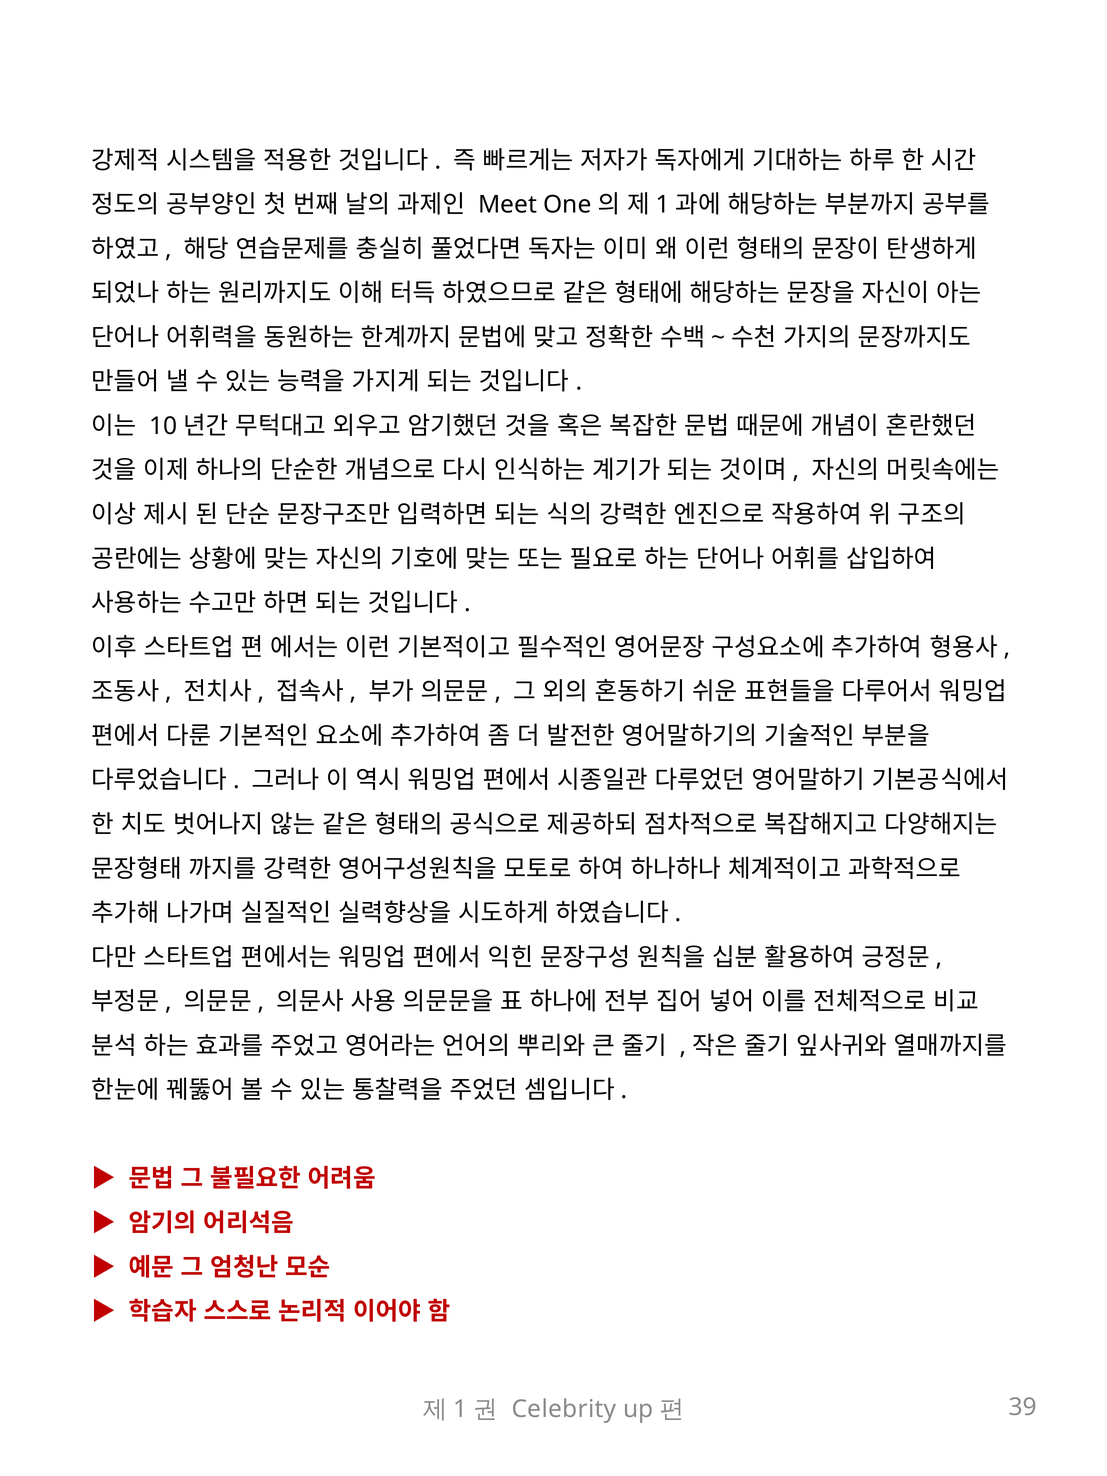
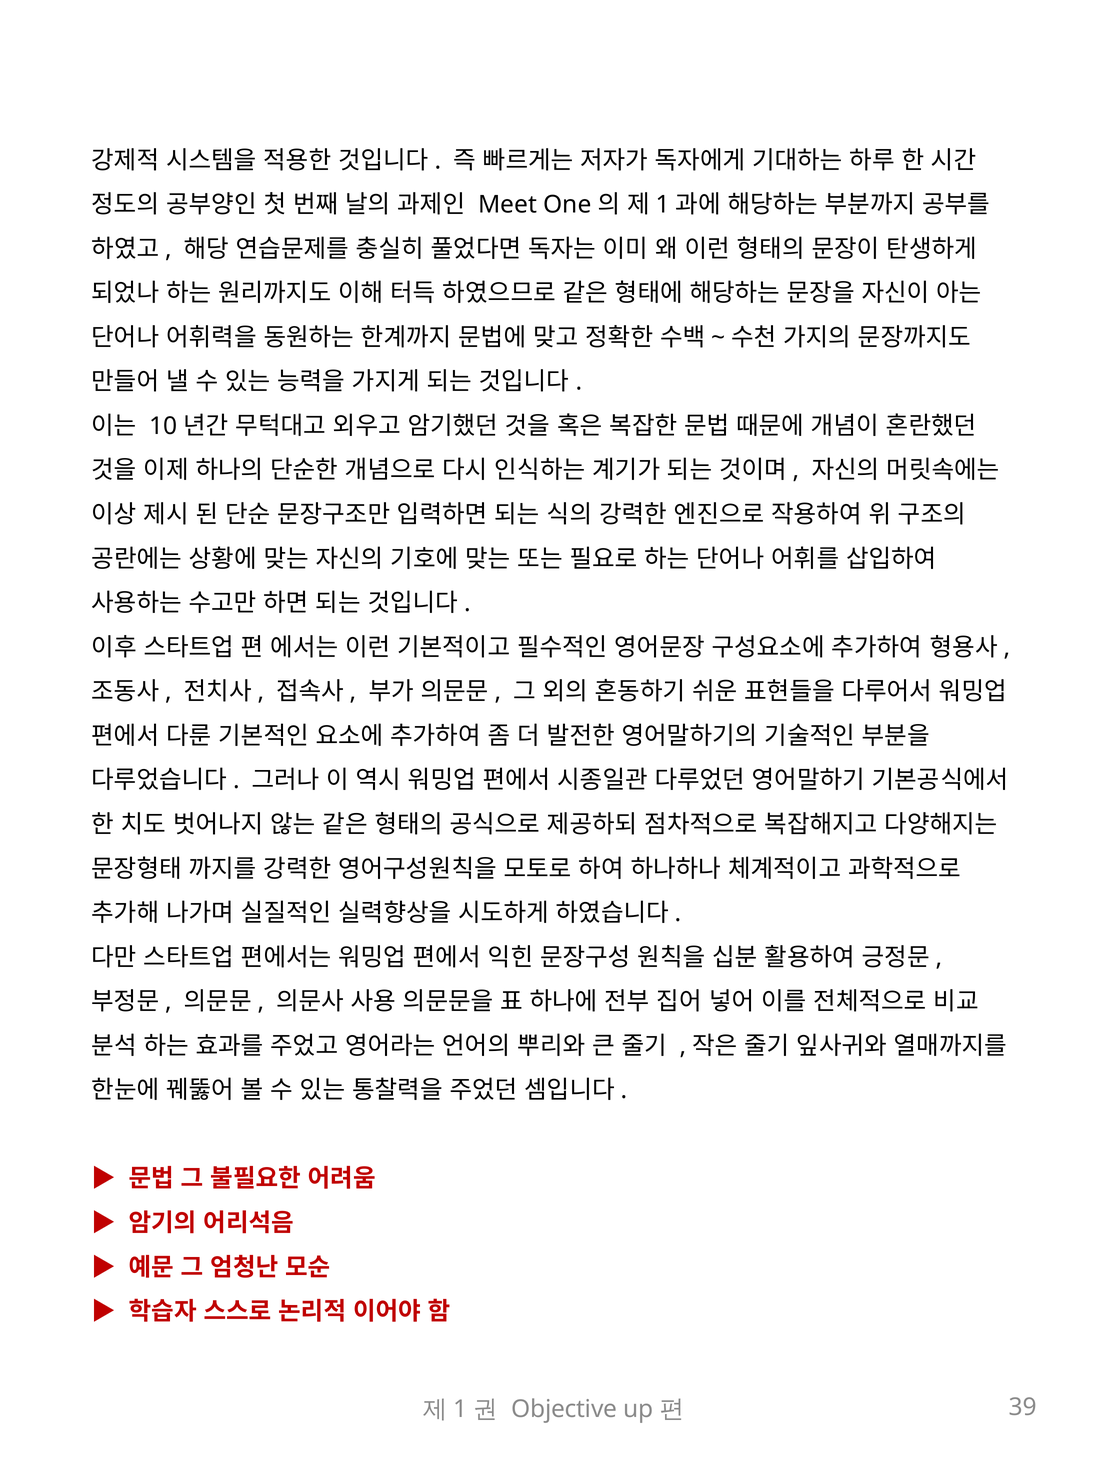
Celebrity: Celebrity -> Objective (564, 1409)
